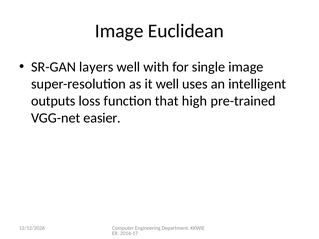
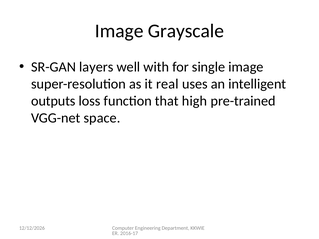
Euclidean: Euclidean -> Grayscale (186, 31)
it well: well -> real (167, 84)
easier: easier -> space (102, 118)
